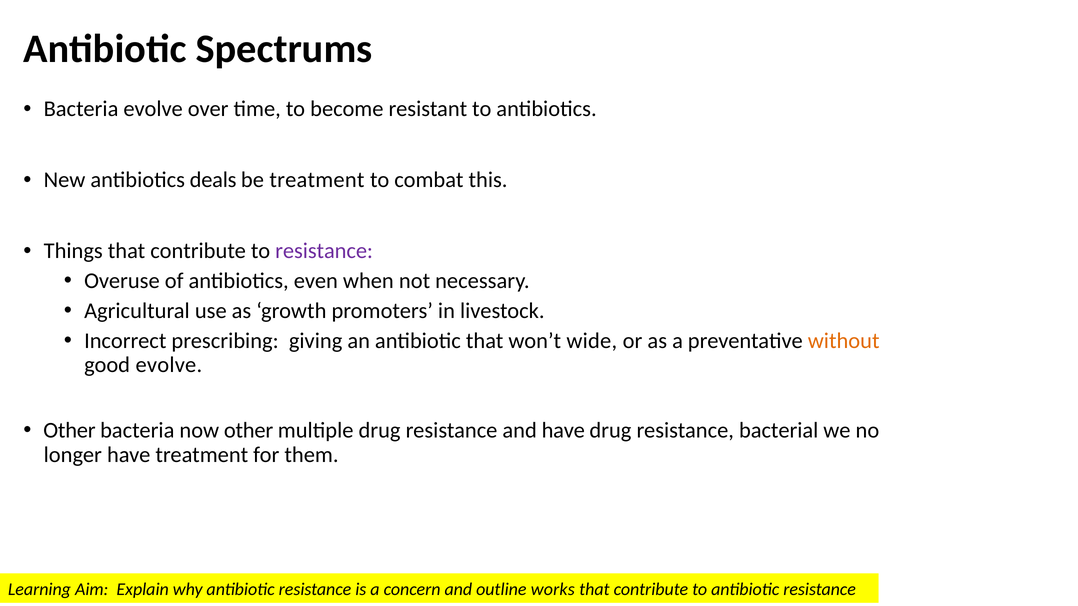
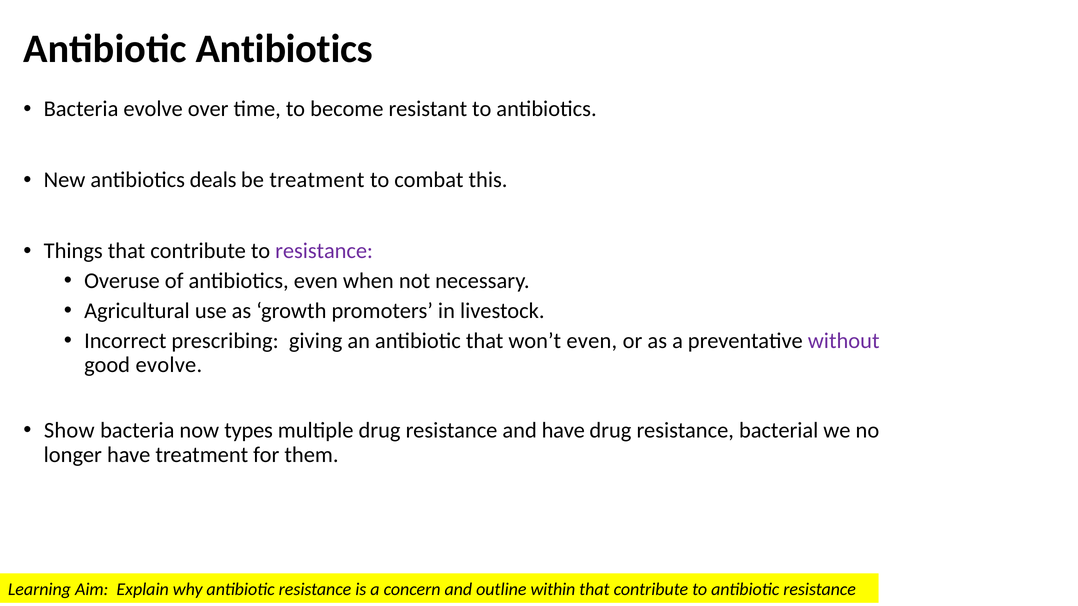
Antibiotic Spectrums: Spectrums -> Antibiotics (284, 49)
won’t wide: wide -> even (592, 341)
without colour: orange -> purple (844, 341)
Other: Other -> Show (69, 431)
now other: other -> types (249, 431)
works: works -> within (553, 590)
